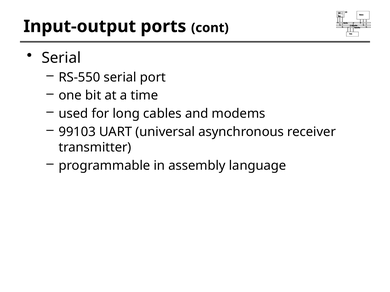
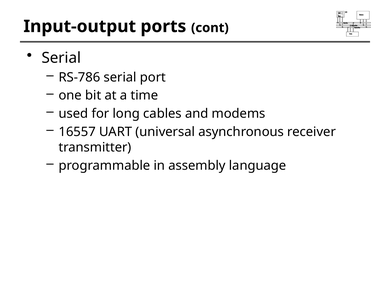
RS-550: RS-550 -> RS-786 (79, 77)
99103: 99103 -> 16557 (77, 132)
